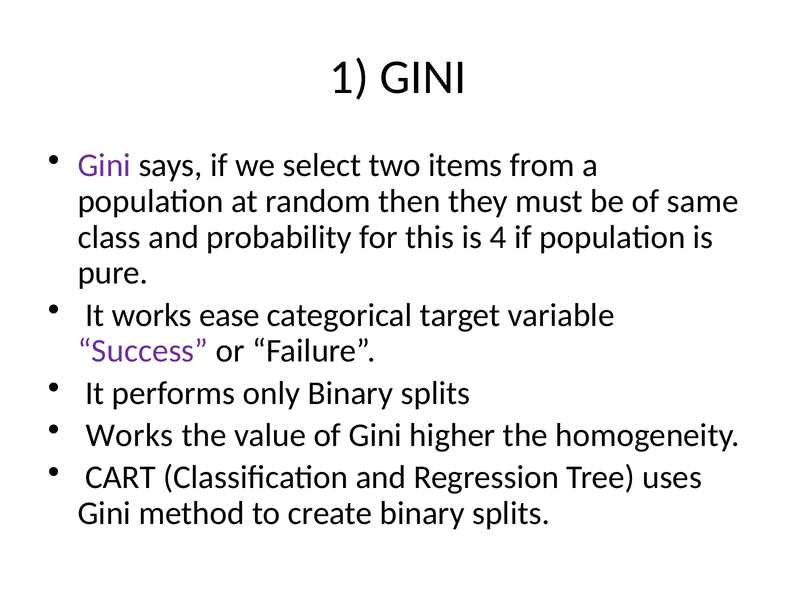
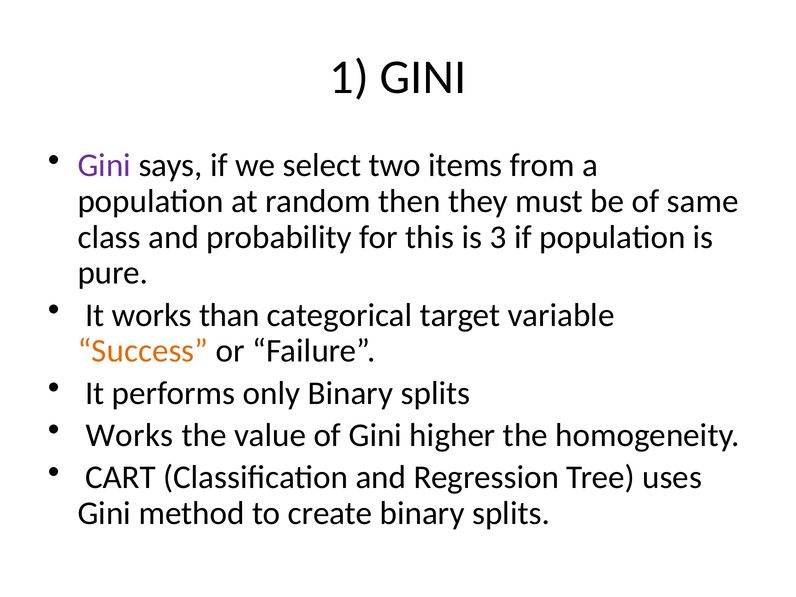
4: 4 -> 3 (498, 237)
ease: ease -> than (229, 315)
Success colour: purple -> orange (143, 351)
